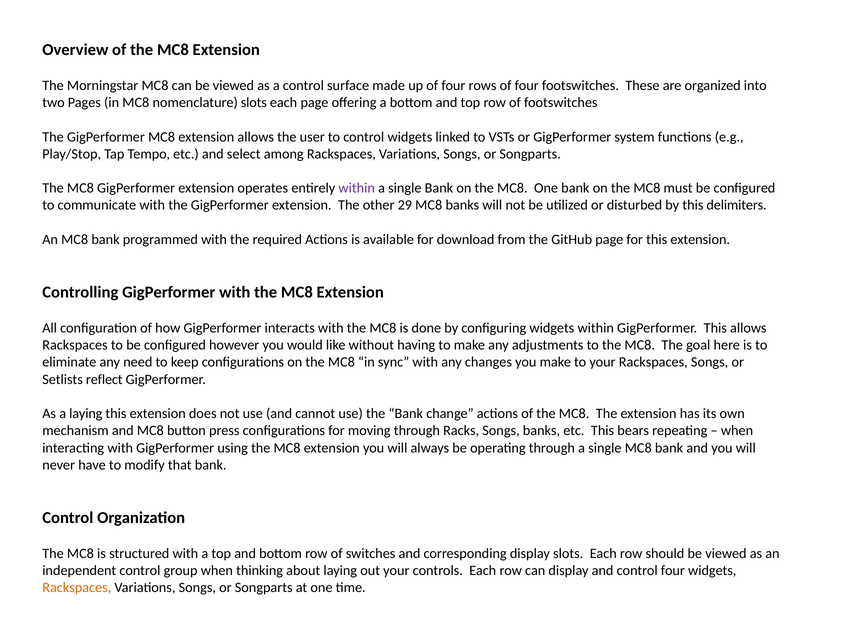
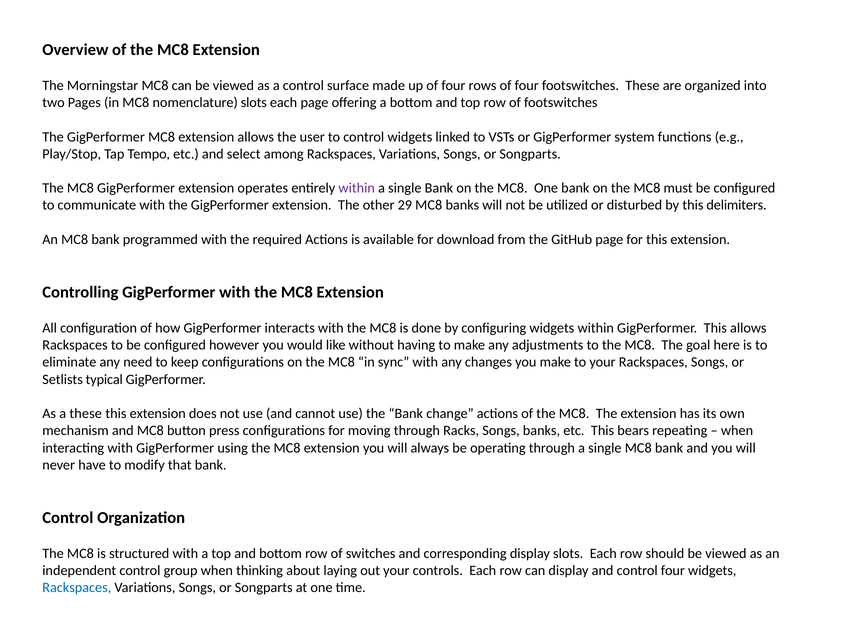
reflect: reflect -> typical (104, 379)
a laying: laying -> these (86, 413)
Rackspaces colour: orange -> blue (77, 587)
